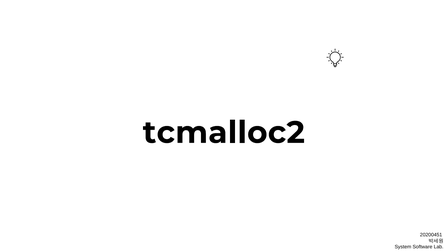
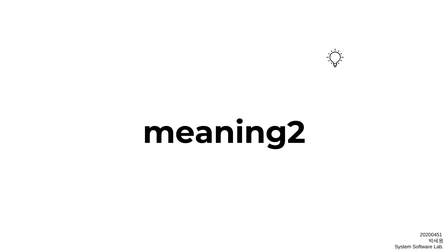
tcmalloc2: tcmalloc2 -> meaning2 (224, 133)
